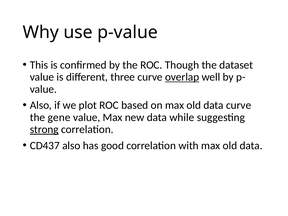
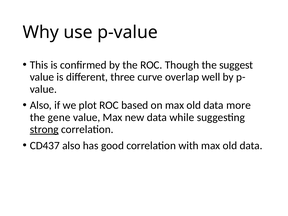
dataset: dataset -> suggest (236, 65)
overlap underline: present -> none (182, 77)
data curve: curve -> more (239, 105)
